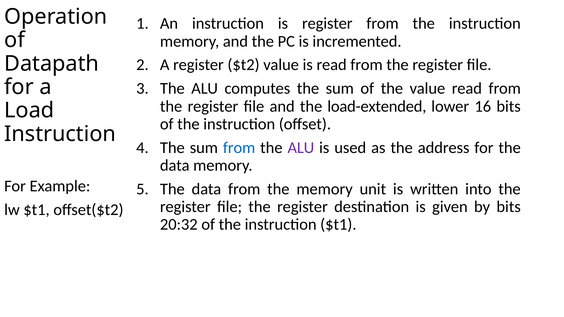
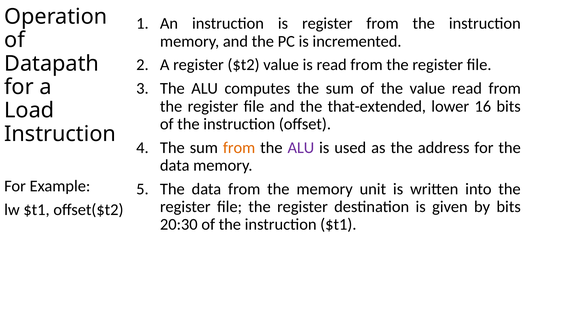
load-extended: load-extended -> that-extended (377, 106)
from colour: blue -> orange (239, 148)
20:32: 20:32 -> 20:30 (179, 225)
